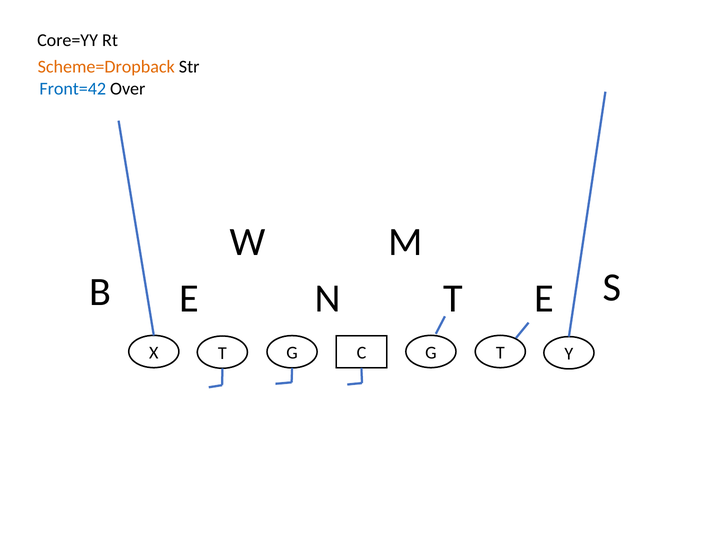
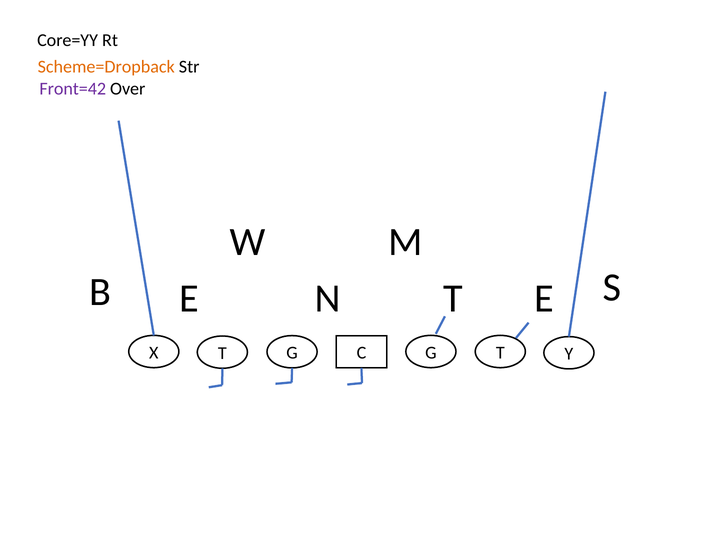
Front=42 colour: blue -> purple (73, 89)
